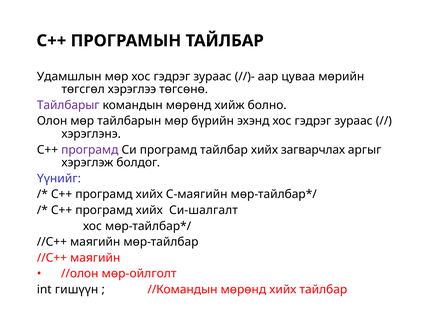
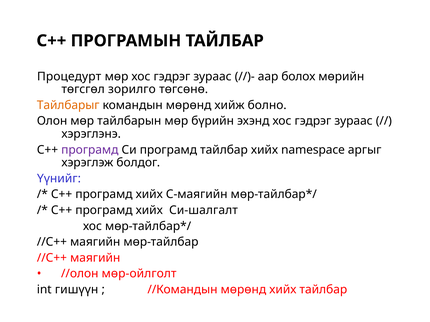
Удамшлын: Удамшлын -> Процедурт (69, 77)
цуваа: цуваа -> болох (298, 77)
хэрэглээ: хэрэглээ -> зорилго (132, 89)
Тайлбарыг colour: purple -> orange (68, 105)
загварчлах: загварчлах -> namespace (313, 150)
